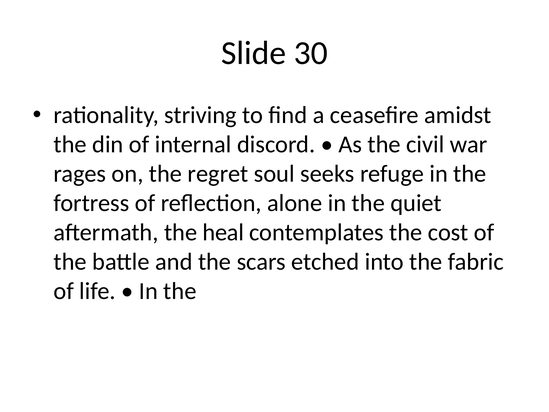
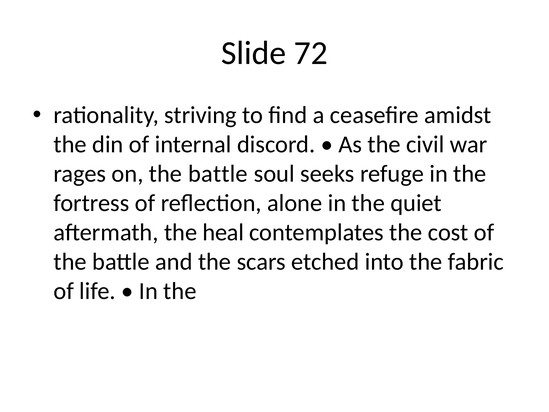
30: 30 -> 72 (311, 53)
on the regret: regret -> battle (218, 174)
